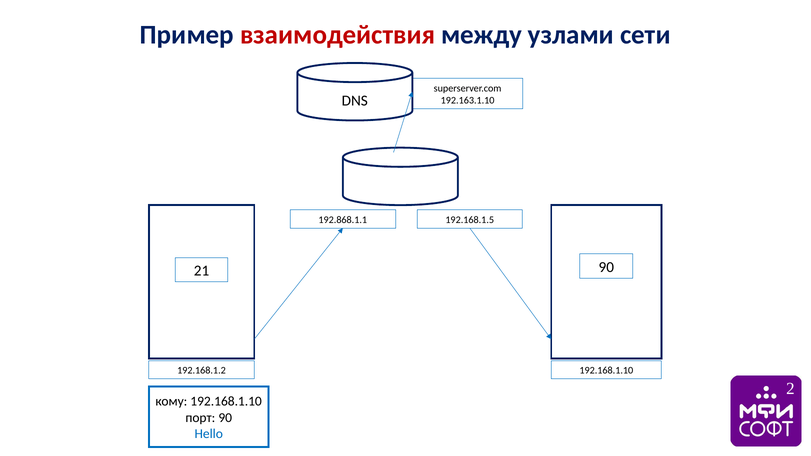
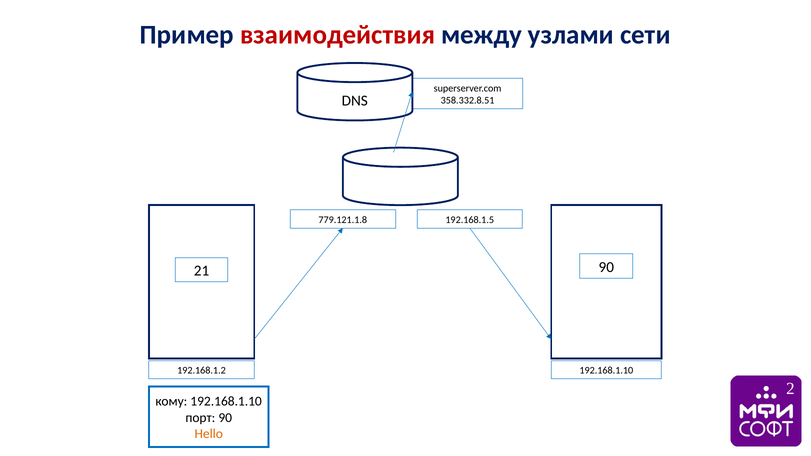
192.163.1.10: 192.163.1.10 -> 358.332.8.51 (468, 100)
192.868.1.1: 192.868.1.1 -> 779.121.1.8 (343, 220)
Hello colour: blue -> orange (209, 434)
